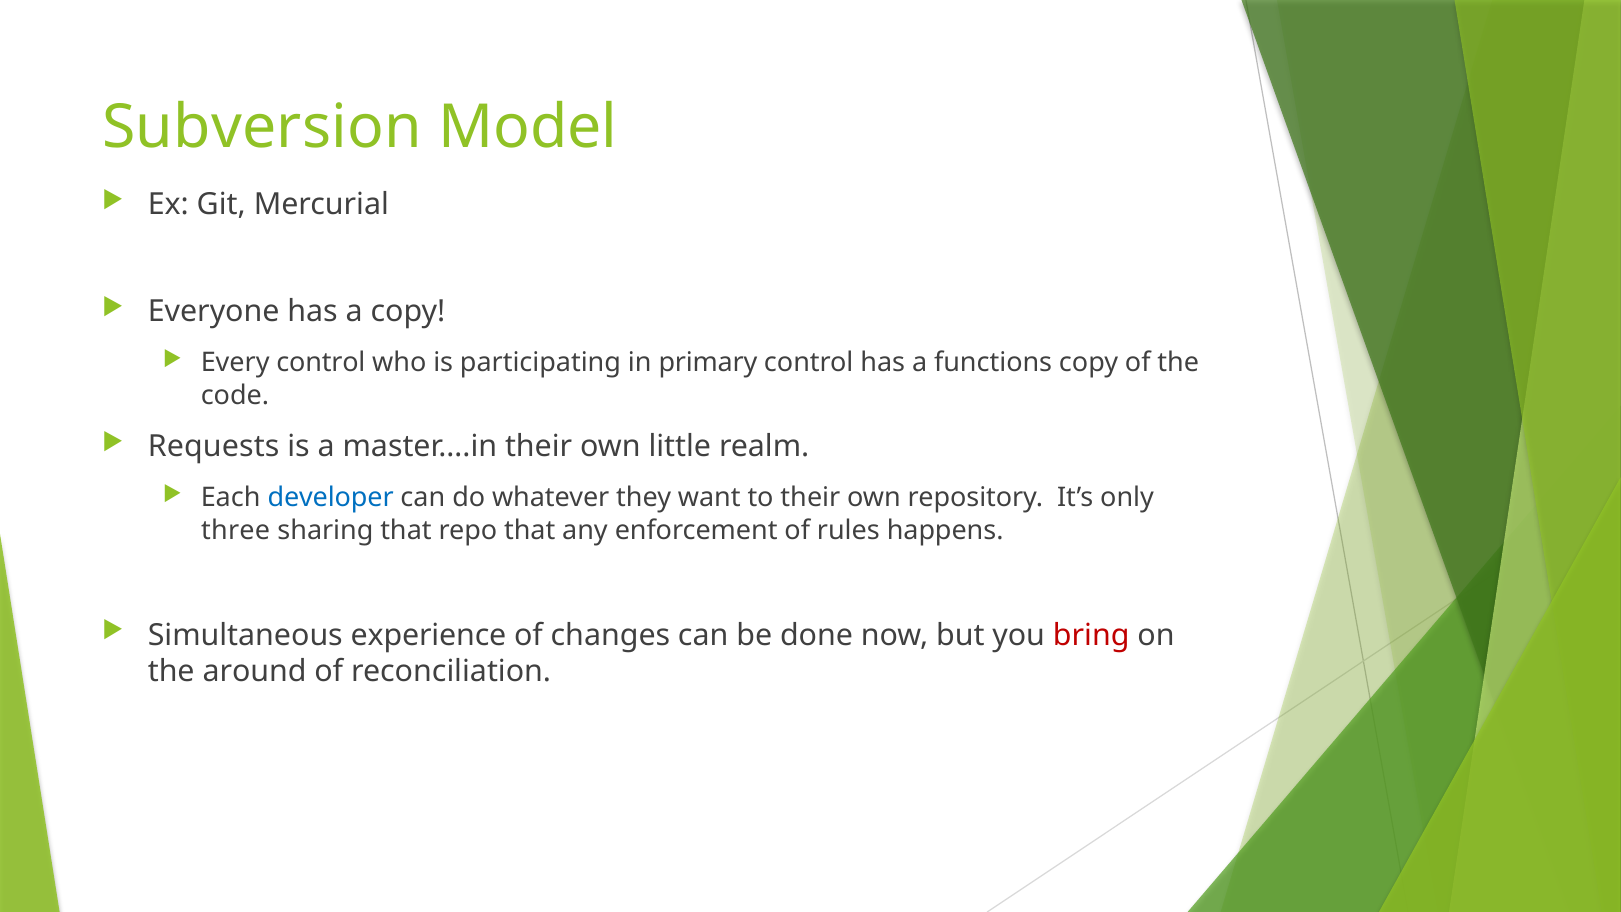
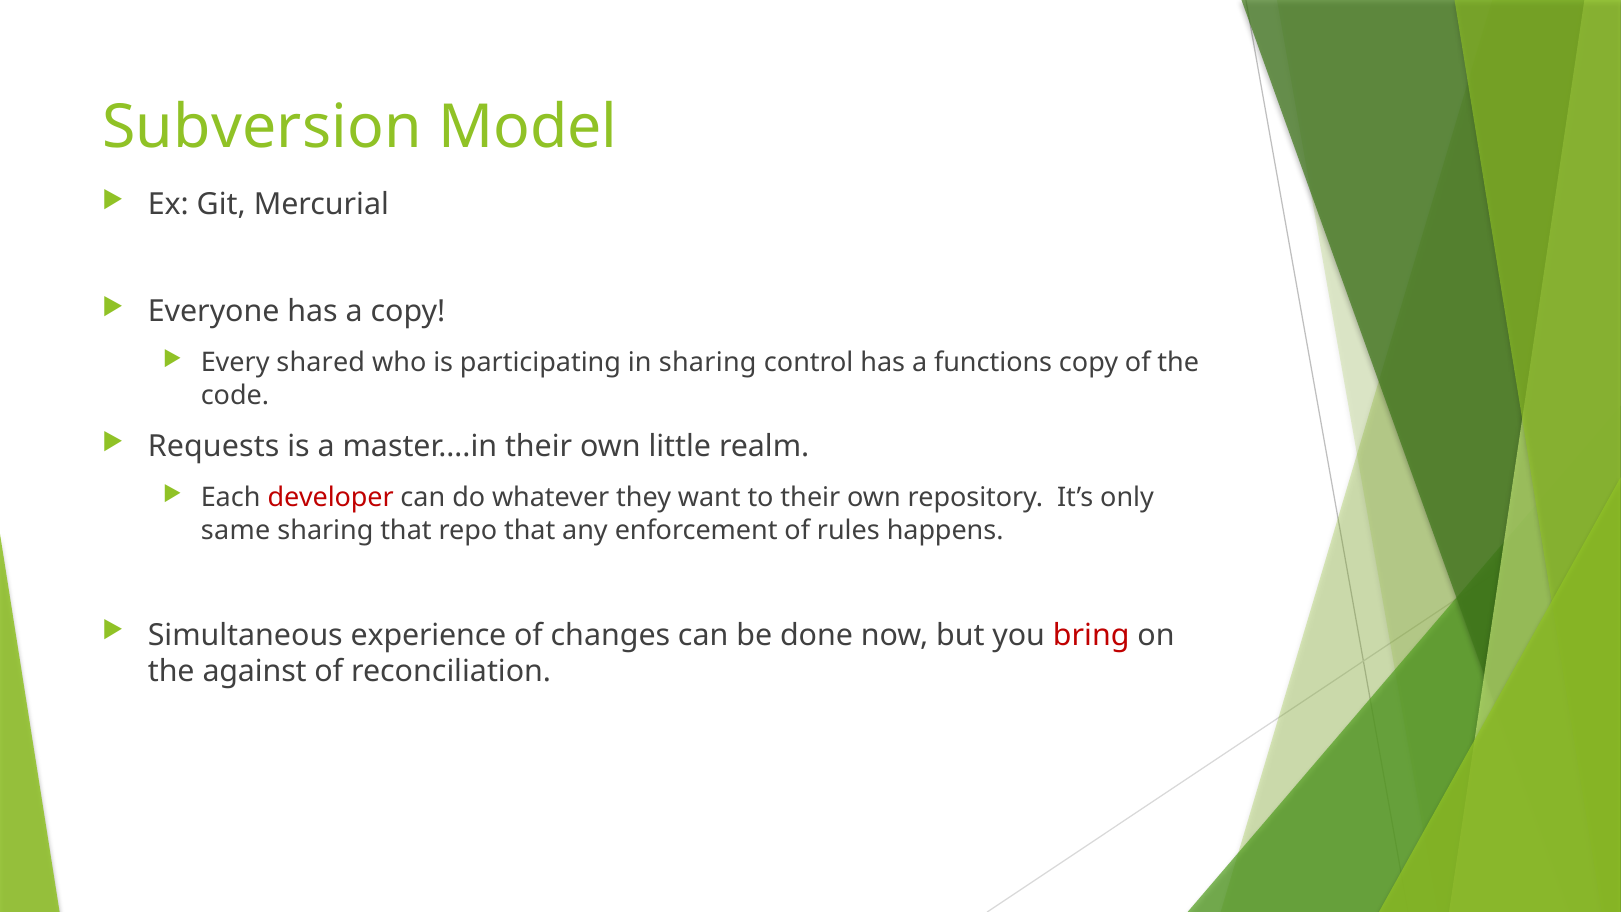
Every control: control -> shared (321, 363)
in primary: primary -> sharing (708, 363)
developer colour: blue -> red (331, 498)
three: three -> same (236, 530)
around: around -> against (255, 672)
